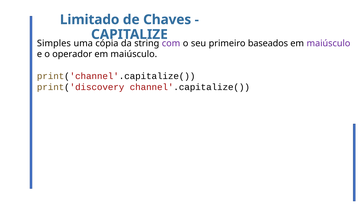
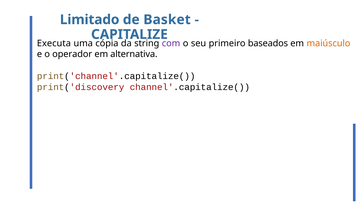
Chaves: Chaves -> Basket (167, 20)
Simples: Simples -> Executa (54, 43)
maiúsculo colour: purple -> orange (328, 43)
maiúsculo: maiúsculo -> alternativa (134, 54)
